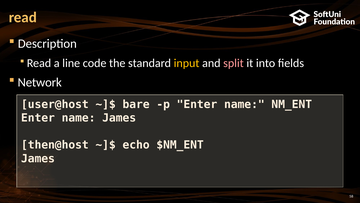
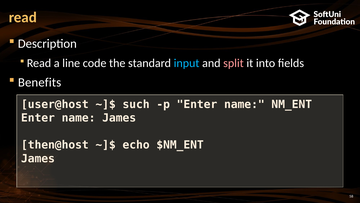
input colour: yellow -> light blue (187, 63)
Network: Network -> Benefits (40, 82)
bare: bare -> such (136, 104)
